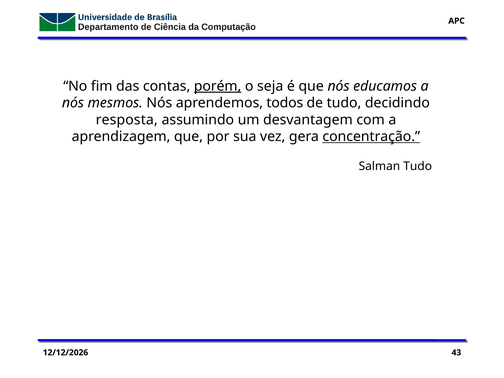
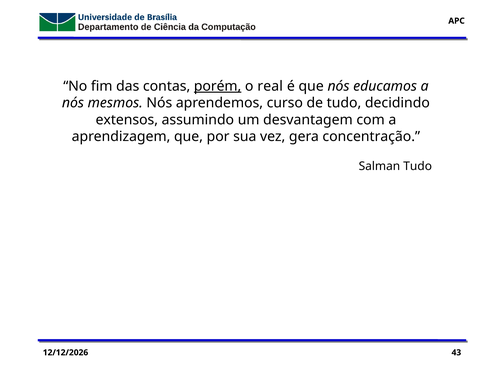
seja: seja -> real (270, 86)
todos: todos -> curso (285, 103)
resposta: resposta -> extensos (127, 120)
concentração underline: present -> none (371, 137)
